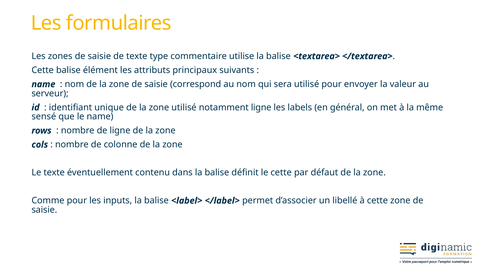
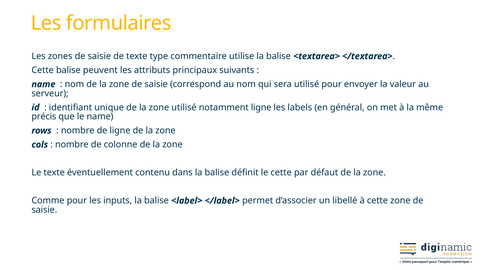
élément: élément -> peuvent (100, 70)
sensé: sensé -> précis (44, 117)
